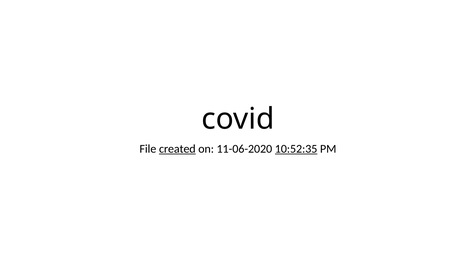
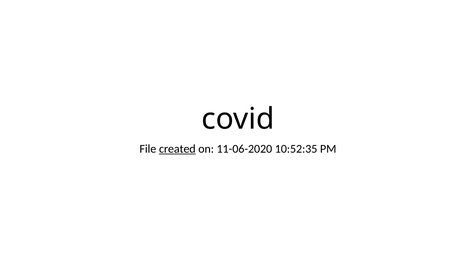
10:52:35 underline: present -> none (296, 149)
